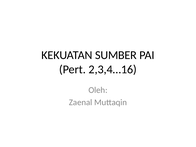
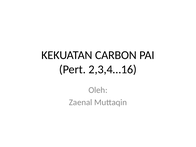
SUMBER: SUMBER -> CARBON (116, 55)
